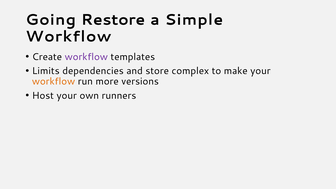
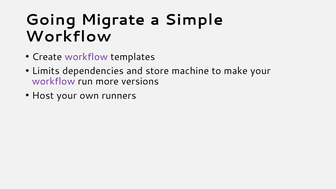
Restore: Restore -> Migrate (113, 20)
complex: complex -> machine (190, 71)
workflow colour: orange -> purple (54, 82)
